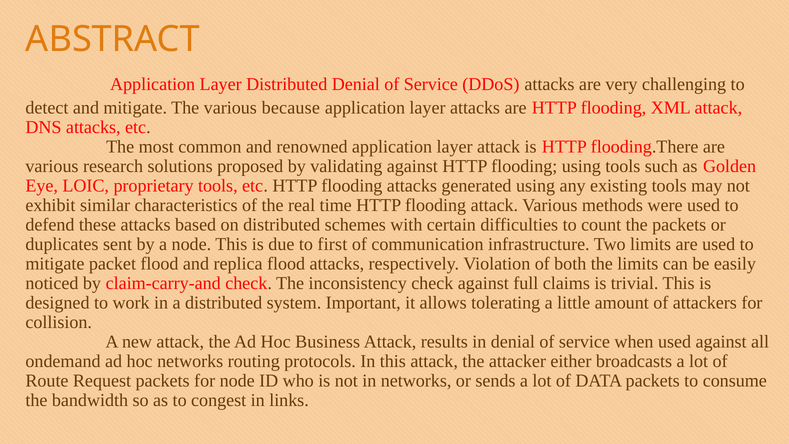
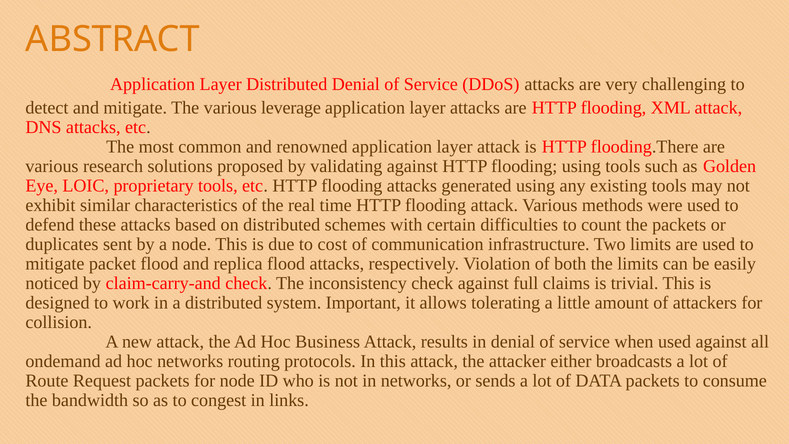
because: because -> leverage (291, 107)
first: first -> cost (332, 244)
